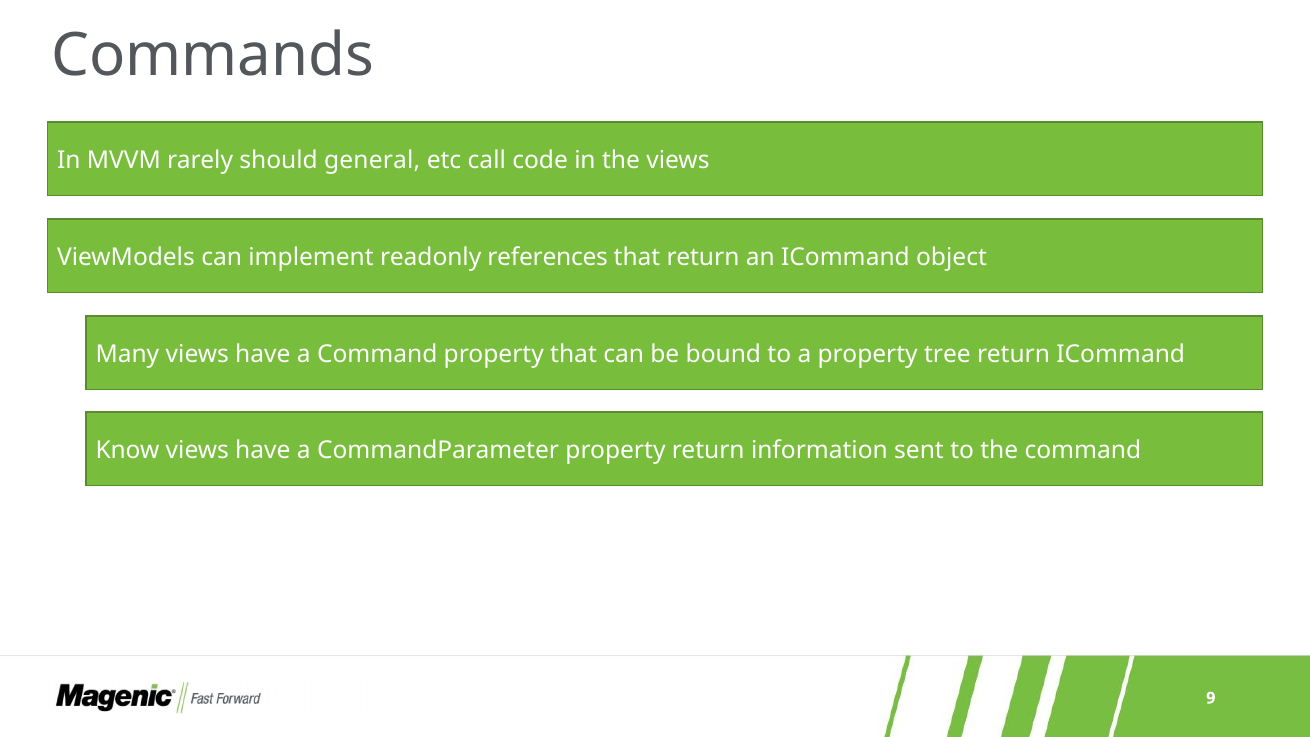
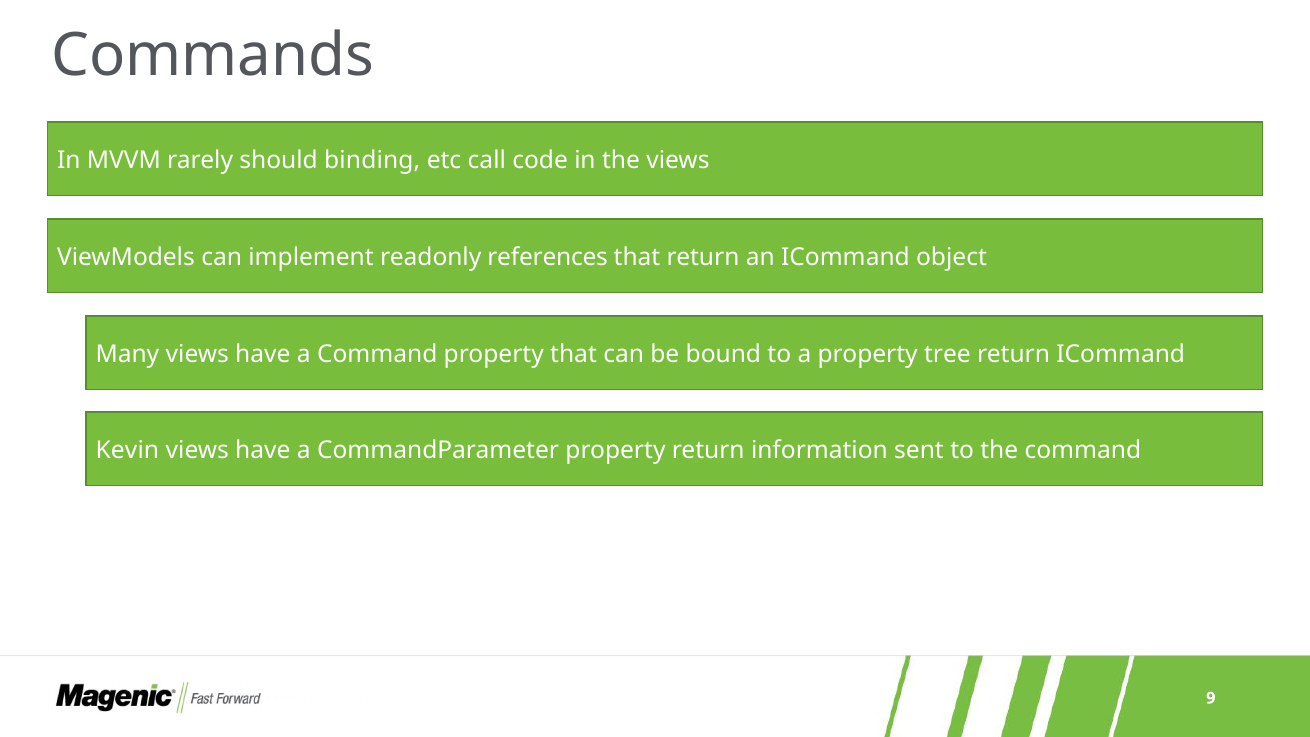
general: general -> binding (372, 160)
Know: Know -> Kevin (127, 451)
